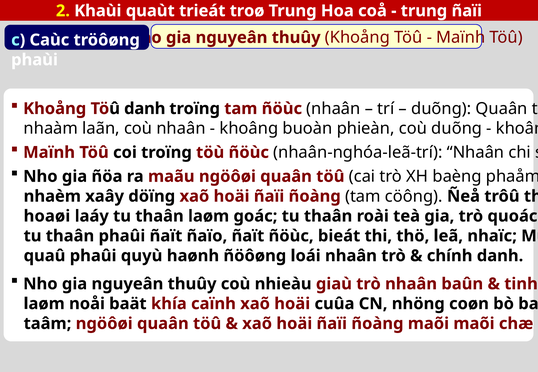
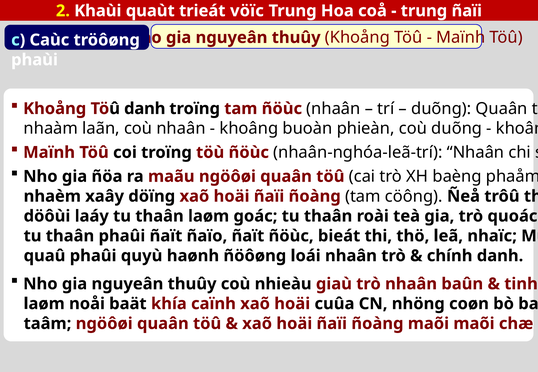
troø: troø -> vöïc (247, 11)
hoaøi: hoaøi -> döôùi (47, 216)
